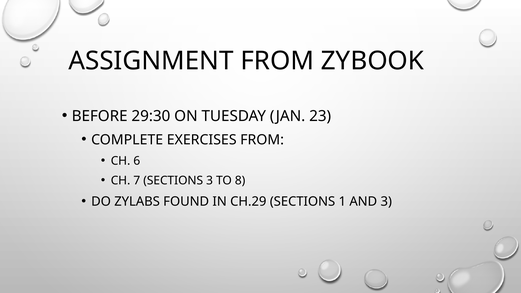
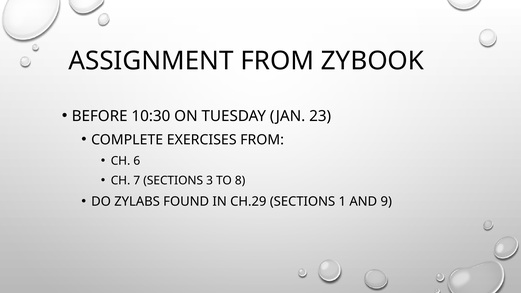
29:30: 29:30 -> 10:30 (151, 116)
AND 3: 3 -> 9 (386, 202)
